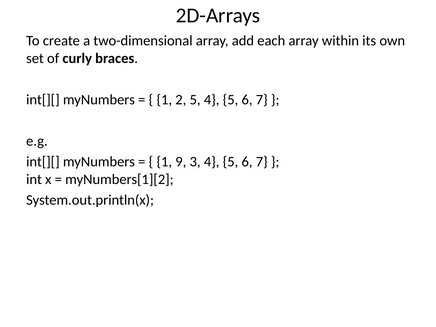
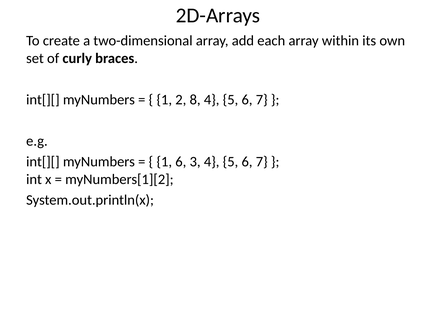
2 5: 5 -> 8 (195, 100)
1 9: 9 -> 6 (181, 162)
